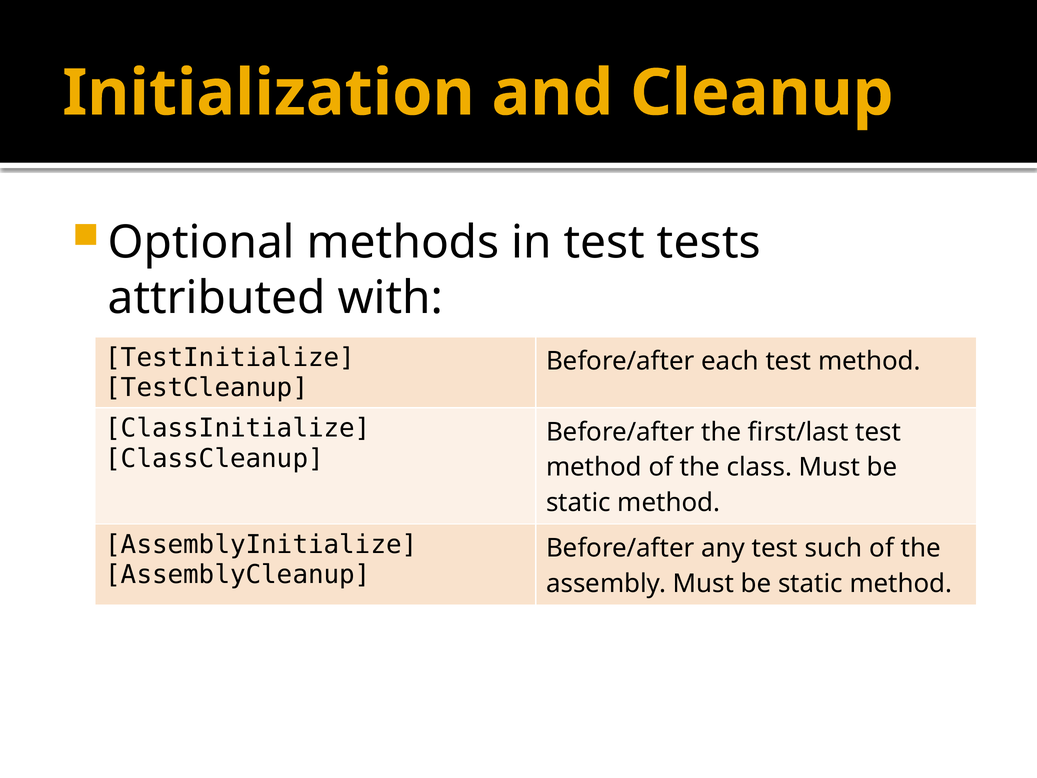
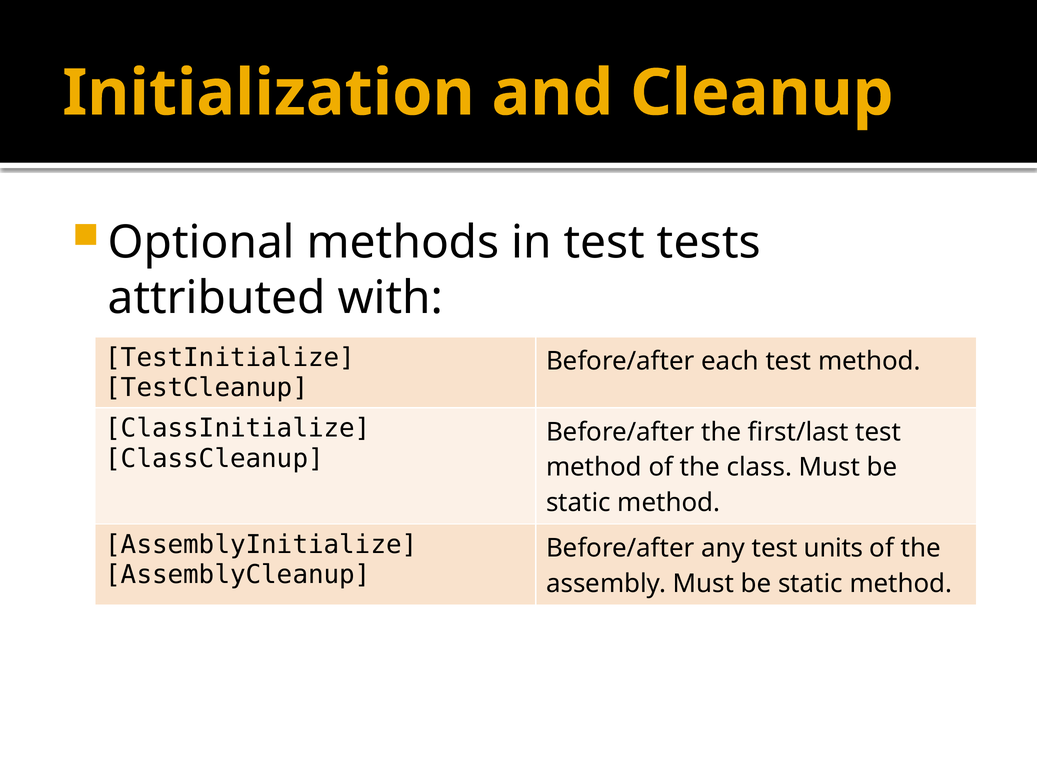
such: such -> units (834, 548)
